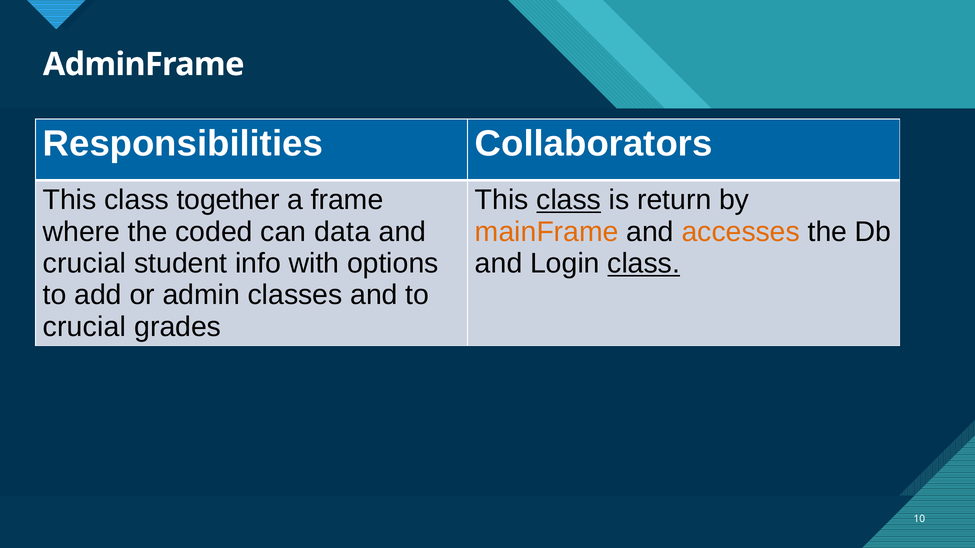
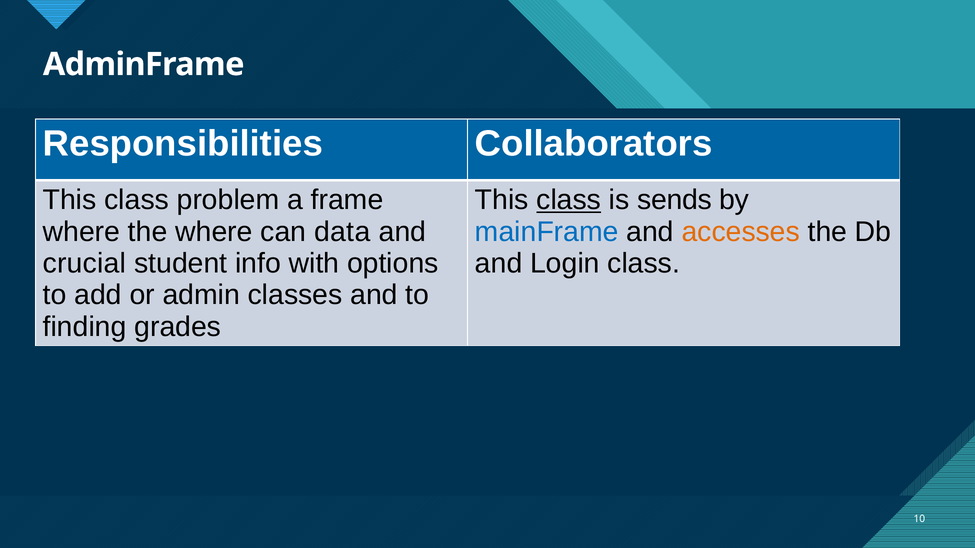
together: together -> problem (228, 200)
return: return -> sends (674, 200)
the coded: coded -> where (214, 232)
mainFrame colour: orange -> blue (547, 232)
class underline: present -> none (644, 264)
crucial: crucial -> finding (85, 327)
